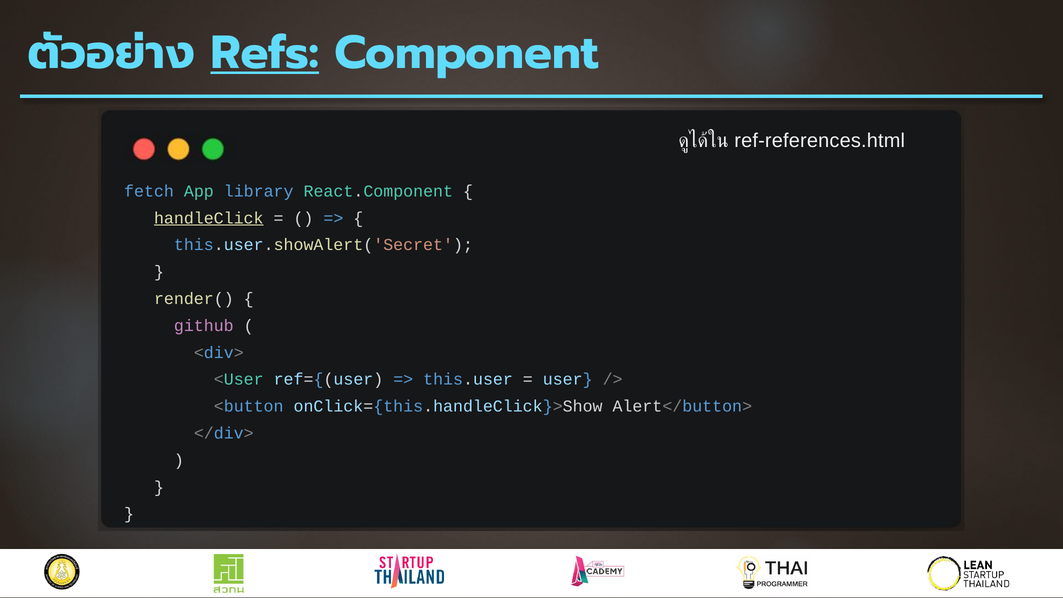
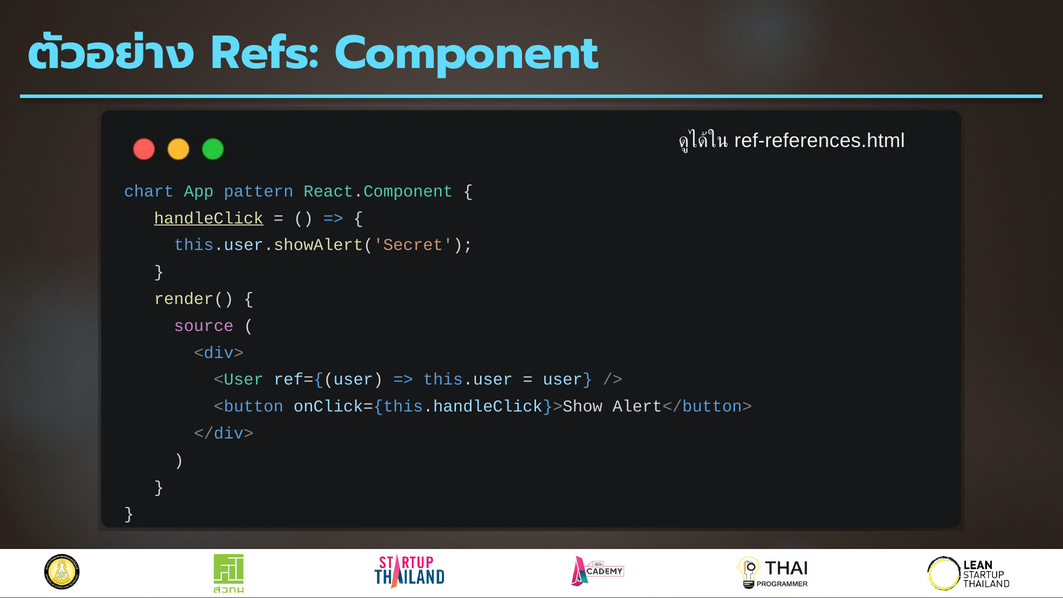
Refs underline: present -> none (265, 53)
fetch: fetch -> chart (149, 191)
library: library -> pattern (259, 191)
github: github -> source (204, 326)
